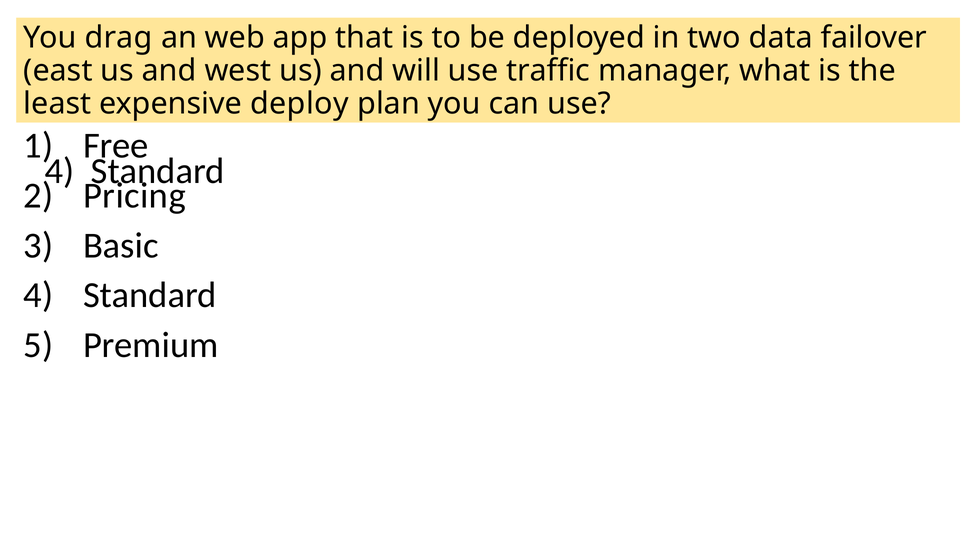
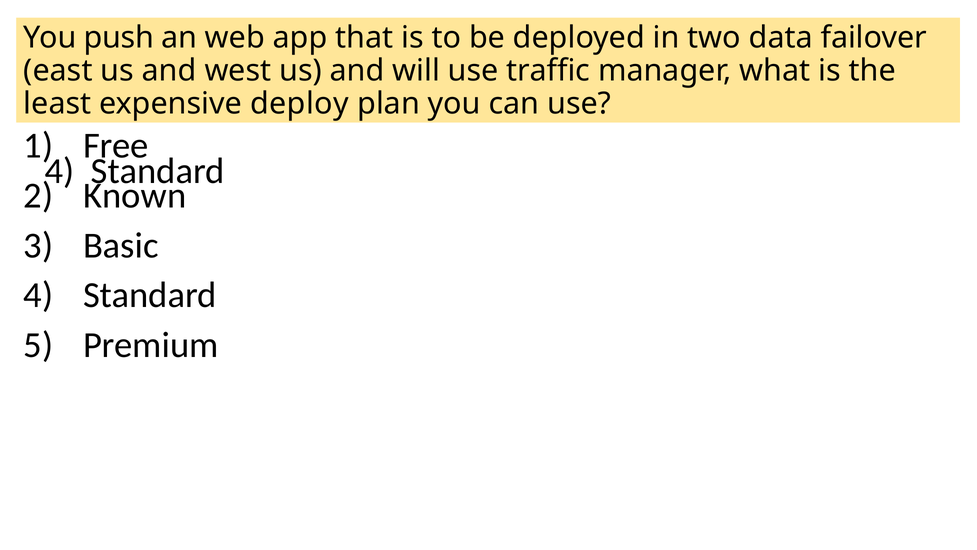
drag: drag -> push (119, 38)
Pricing: Pricing -> Known (135, 196)
